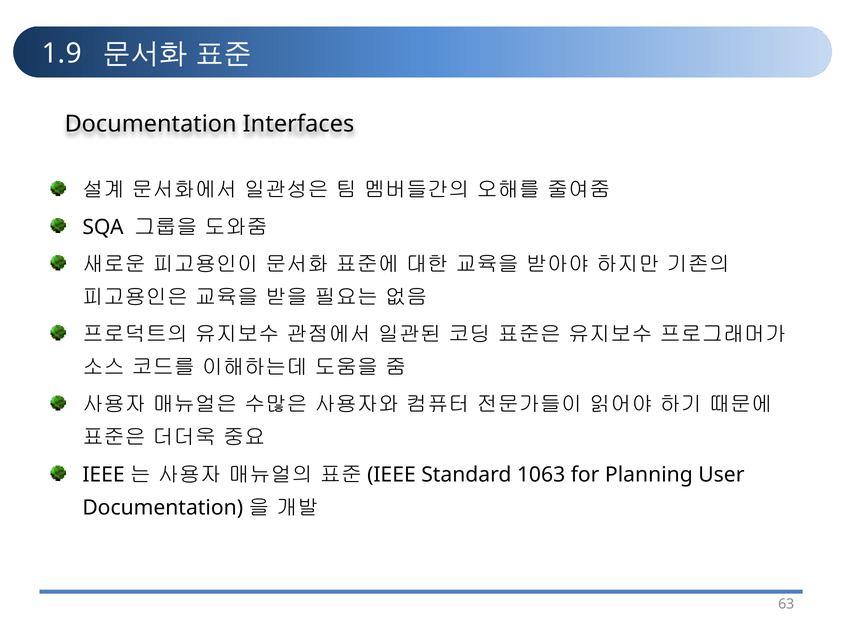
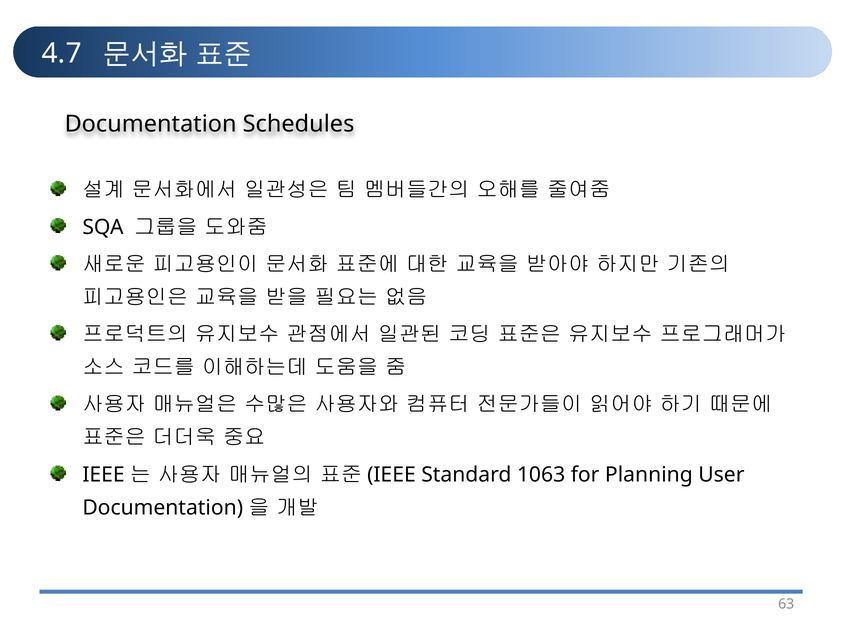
1.9: 1.9 -> 4.7 (62, 53)
Interfaces: Interfaces -> Schedules (299, 124)
